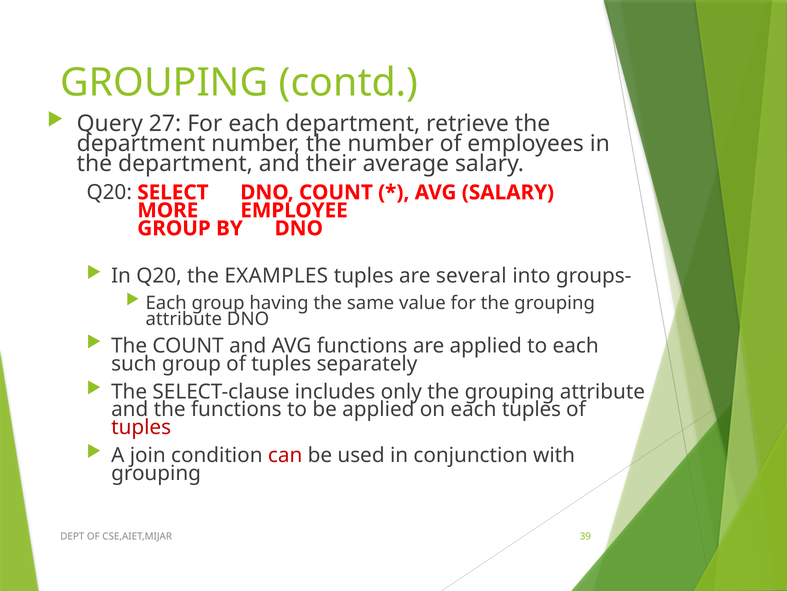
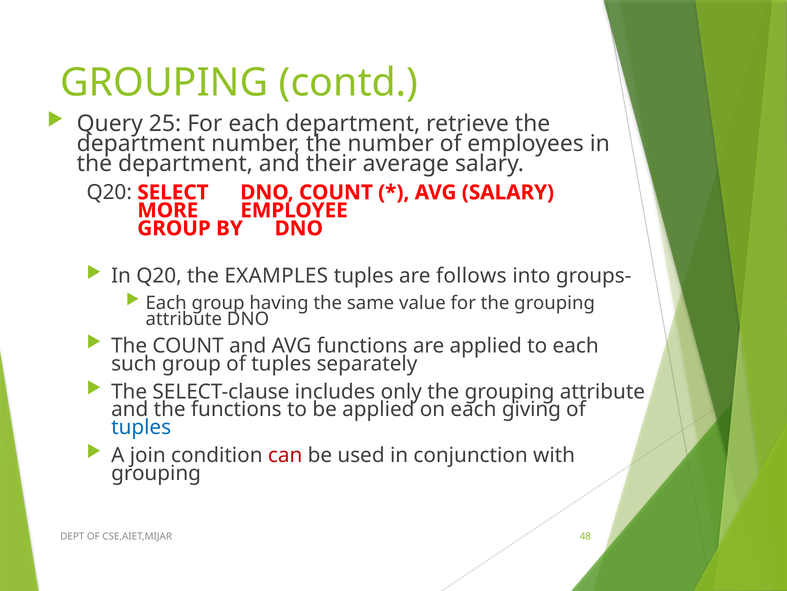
27: 27 -> 25 (165, 124)
several: several -> follows (471, 276)
each tuples: tuples -> giving (531, 409)
tuples colour: red -> blue (141, 427)
39: 39 -> 48 (585, 536)
